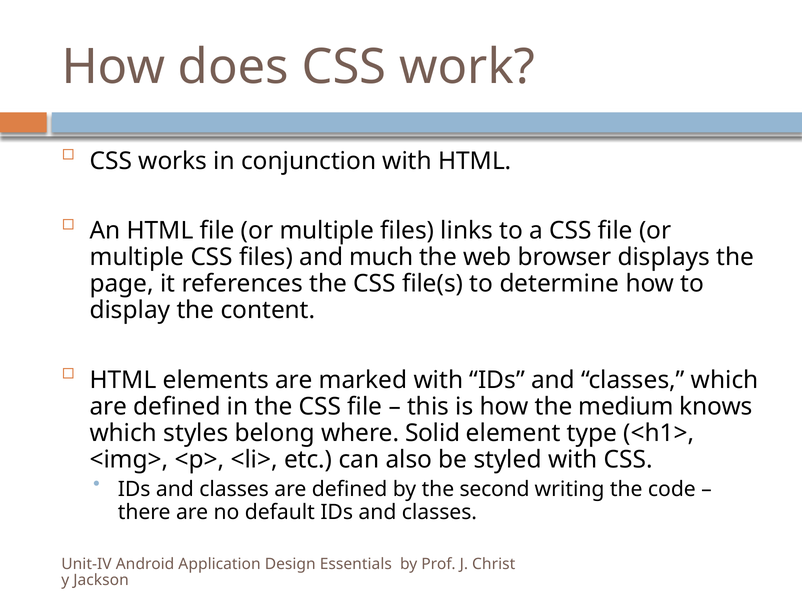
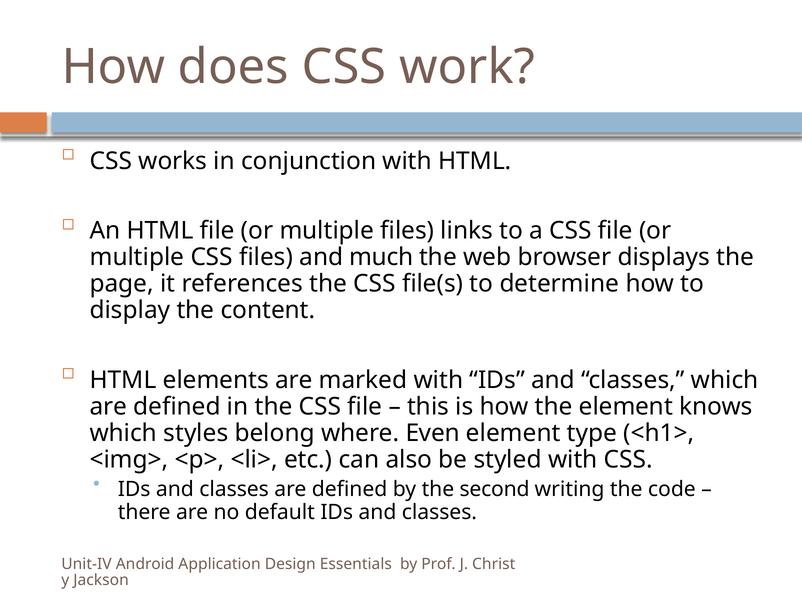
the medium: medium -> element (626, 406)
Solid: Solid -> Even (433, 433)
